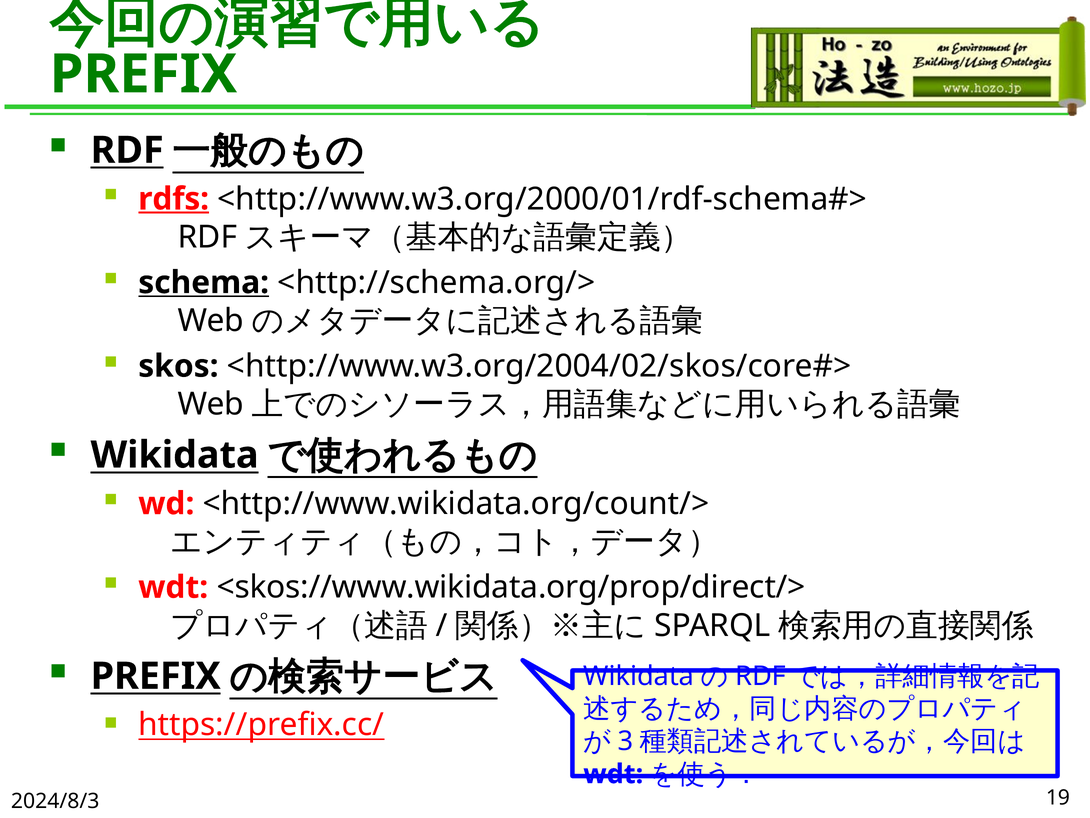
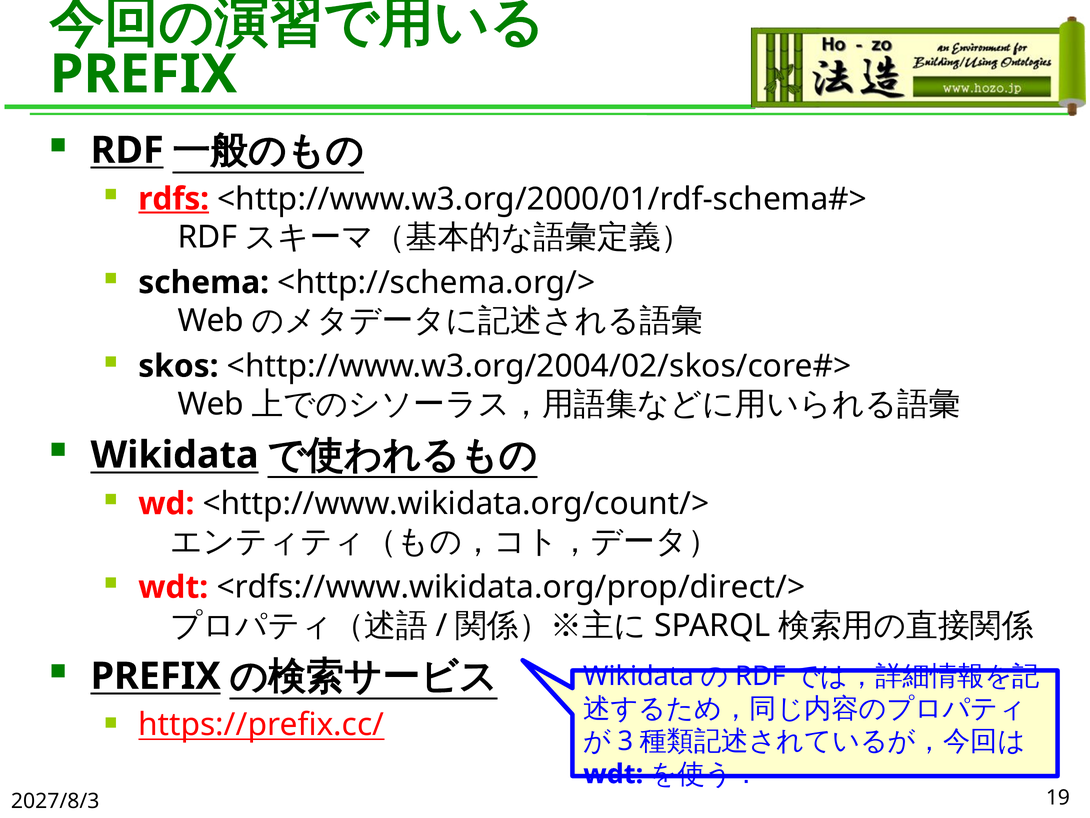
schema underline: present -> none (204, 282)
<skos://www.wikidata.org/prop/direct/>: <skos://www.wikidata.org/prop/direct/> -> <rdfs://www.wikidata.org/prop/direct/> (511, 587)
2024/8/3: 2024/8/3 -> 2027/8/3 (55, 801)
